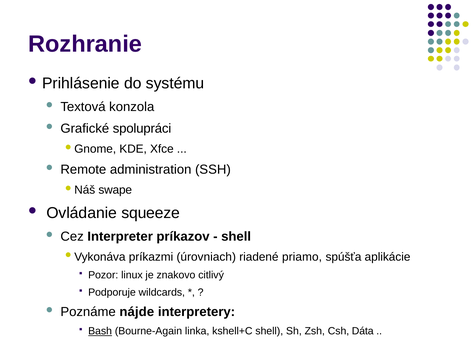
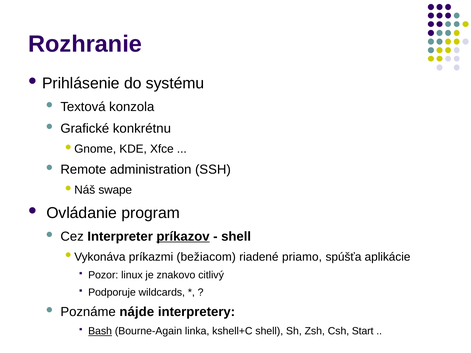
spolupráci: spolupráci -> konkrétnu (142, 129)
squeeze: squeeze -> program (151, 213)
príkazov underline: none -> present (183, 237)
úrovniach: úrovniach -> bežiacom (206, 257)
Dáta: Dáta -> Start (363, 331)
